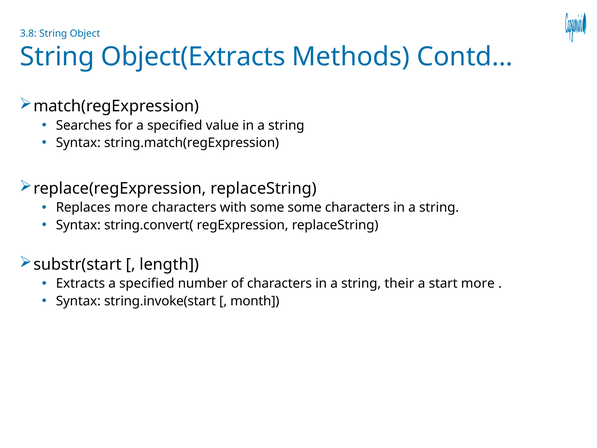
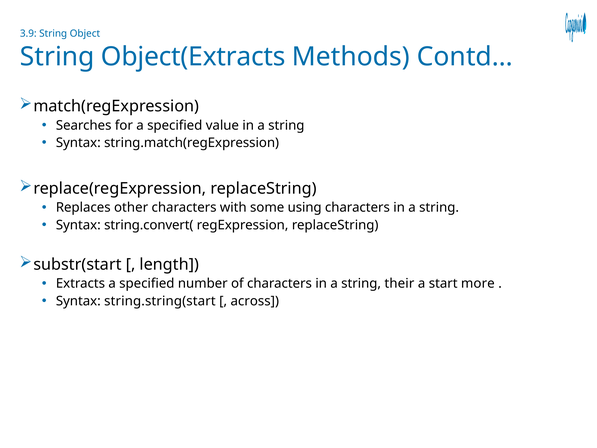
3.8: 3.8 -> 3.9 (28, 34)
Replaces more: more -> other (131, 207)
some some: some -> using (305, 207)
string.invoke(start: string.invoke(start -> string.string(start (160, 301)
month: month -> across (255, 301)
